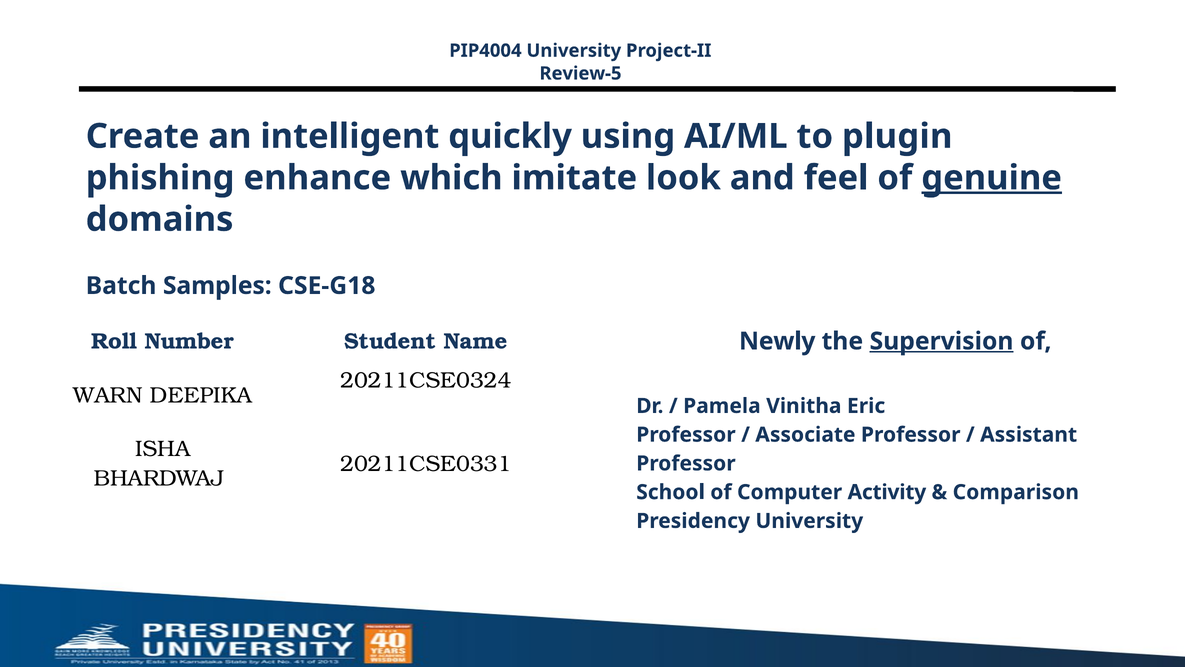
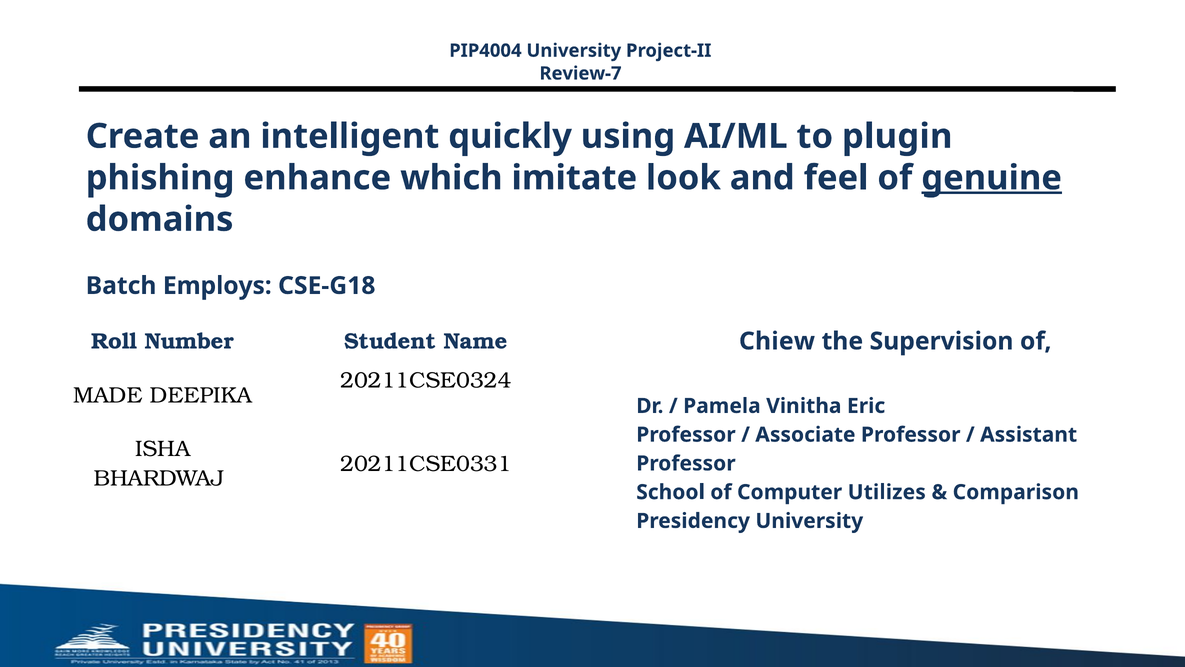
Review-5: Review-5 -> Review-7 (580, 73)
Samples: Samples -> Employs (217, 286)
Newly: Newly -> Chiew (777, 341)
Supervision underline: present -> none (942, 341)
WARN: WARN -> MADE (108, 395)
Activity: Activity -> Utilizes (887, 492)
